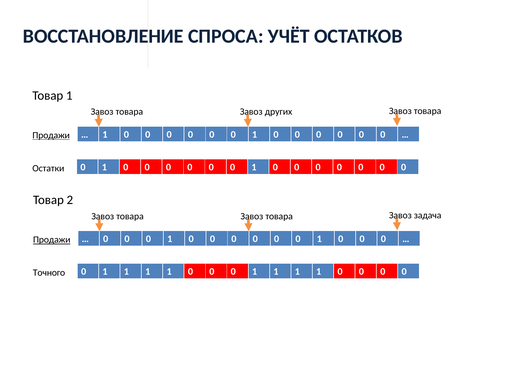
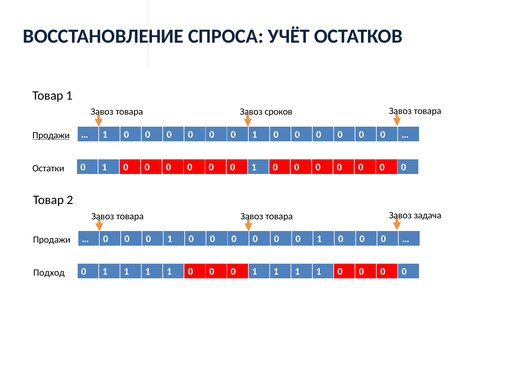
других: других -> сроков (279, 112)
Продажи underline: present -> none (52, 240)
Точного: Точного -> Подход (49, 273)
